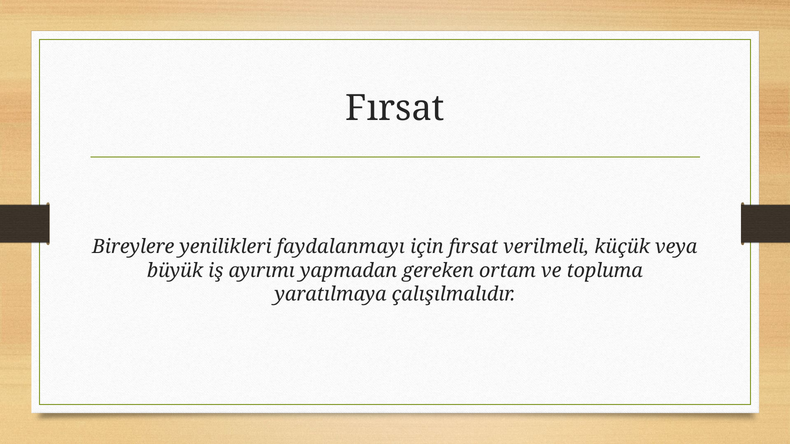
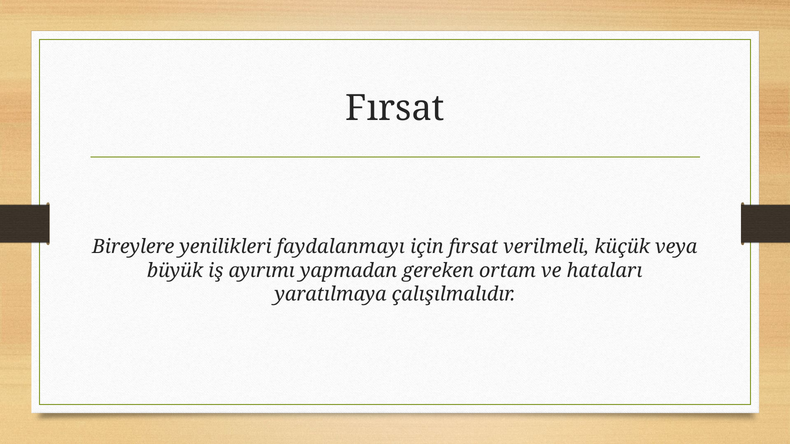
topluma: topluma -> hataları (605, 271)
